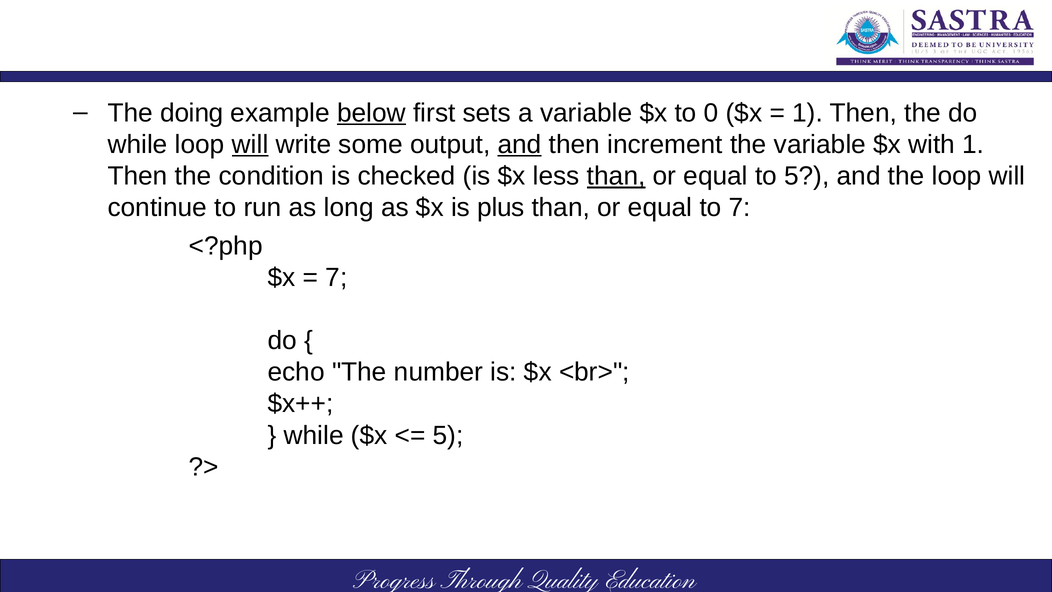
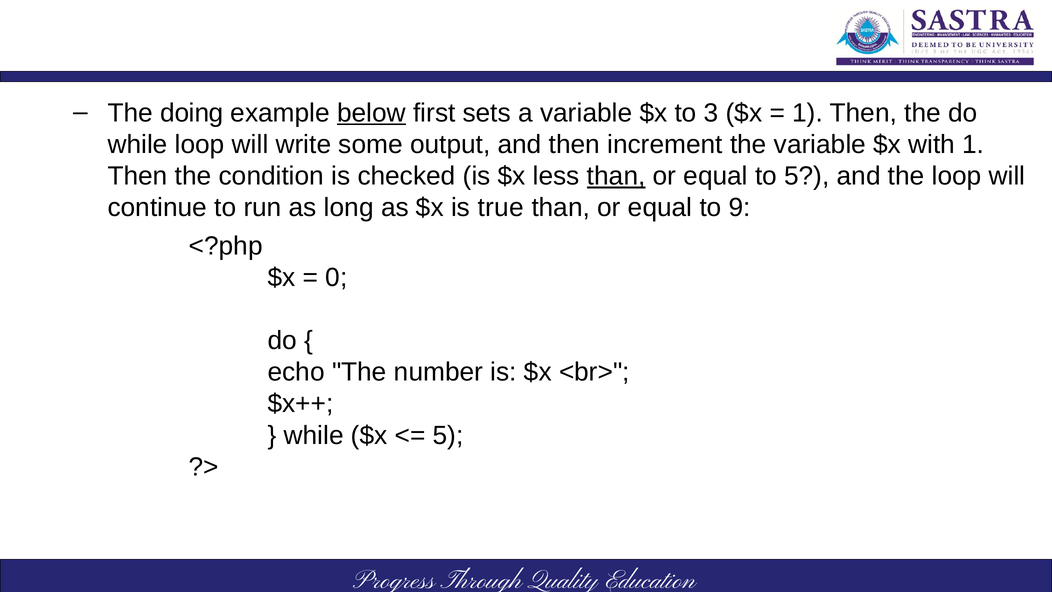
0: 0 -> 3 (711, 113)
will underline: present -> none (250, 145)
and underline: present -> none (520, 145)
plus: plus -> true (501, 208)
to 7: 7 -> 9 (740, 208)
7: 7 -> 0 (336, 277)
